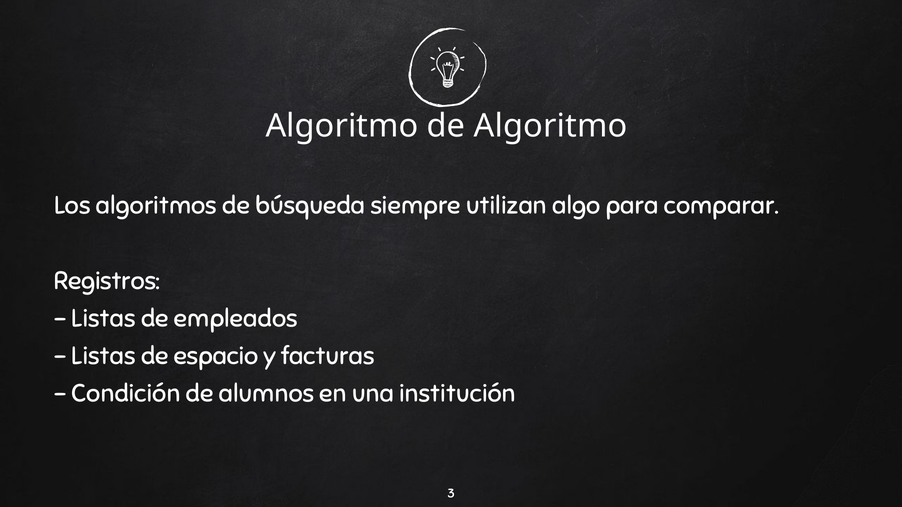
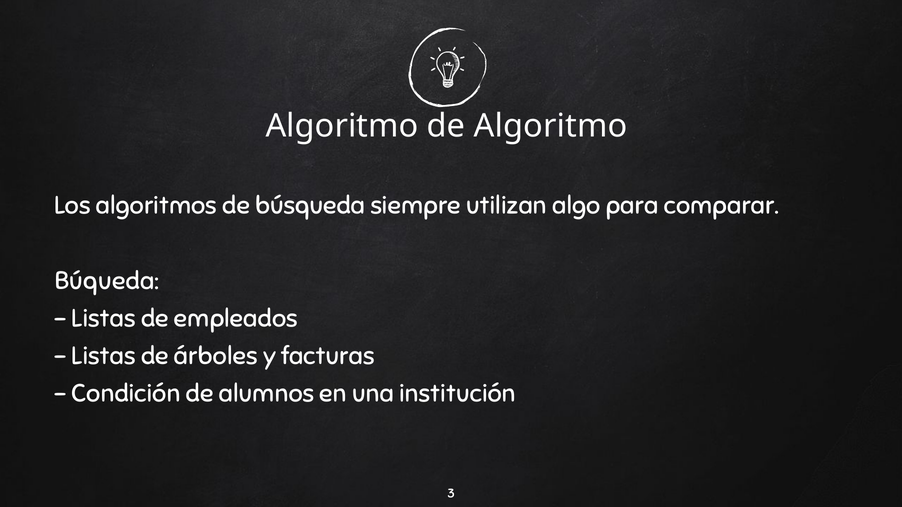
Registros: Registros -> Búqueda (107, 281)
espacio: espacio -> árboles (216, 356)
